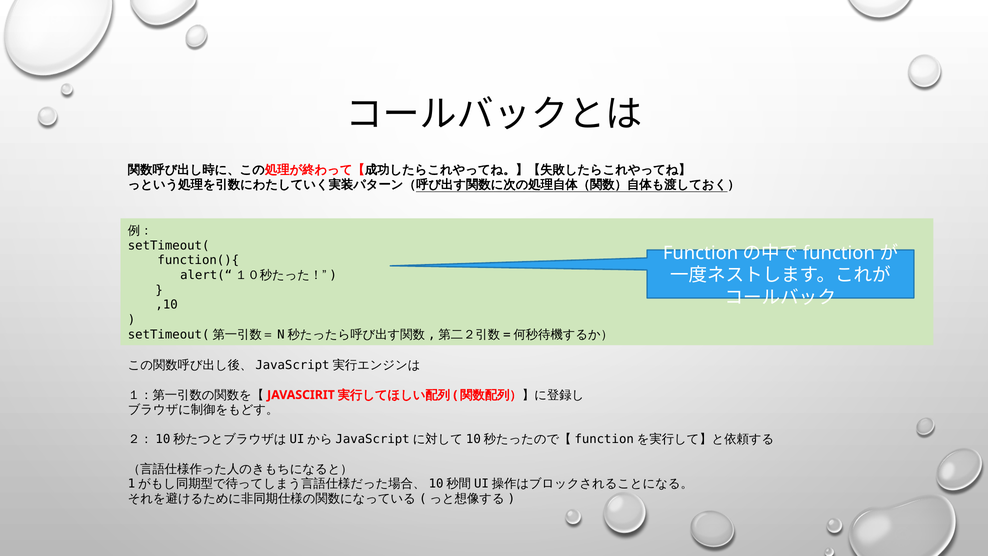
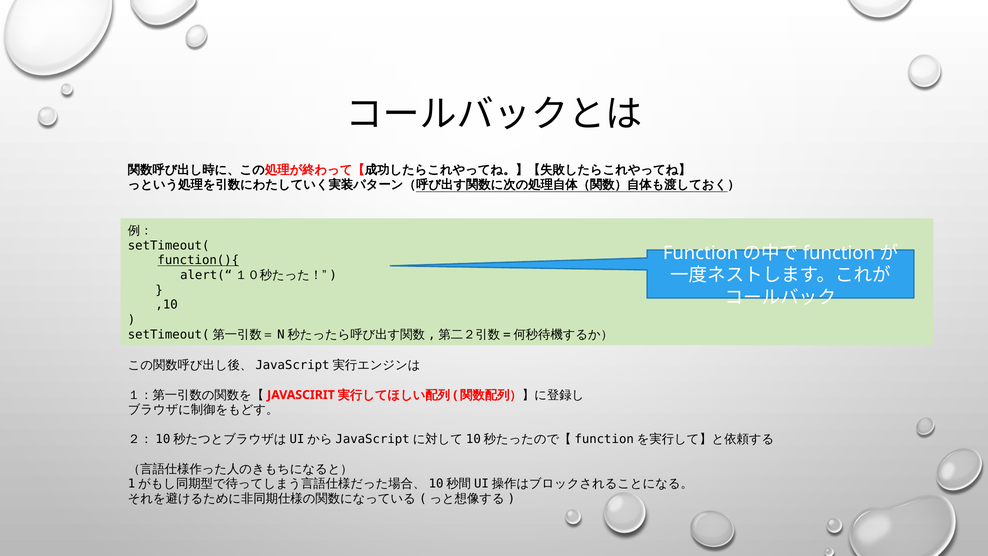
function(){ underline: none -> present (198, 260)
